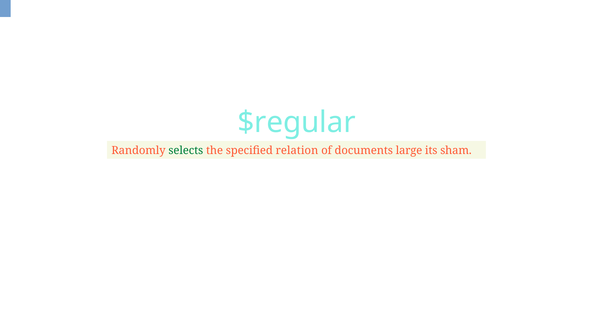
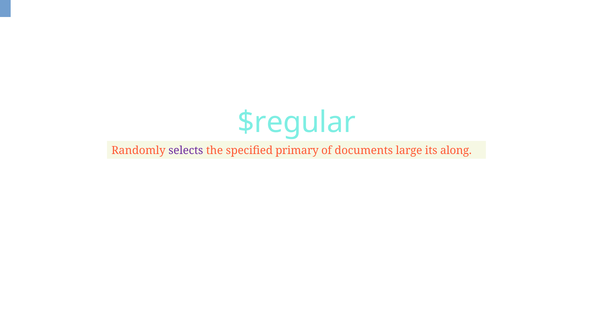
selects colour: green -> purple (186, 150)
relation: relation -> primary (297, 150)
sham: sham -> along (456, 150)
